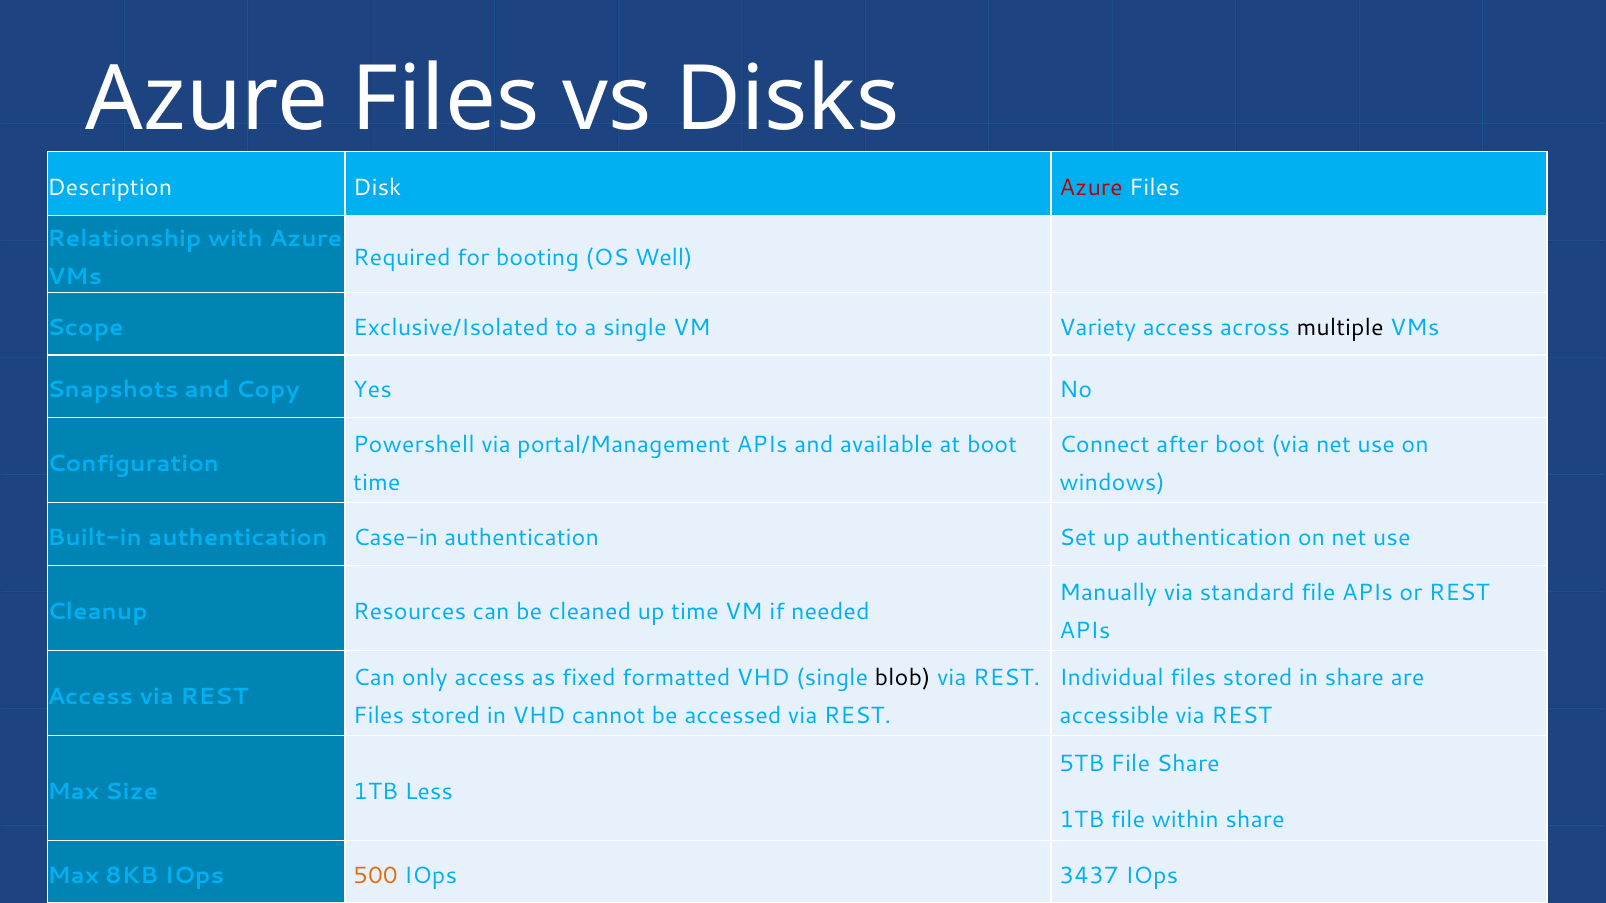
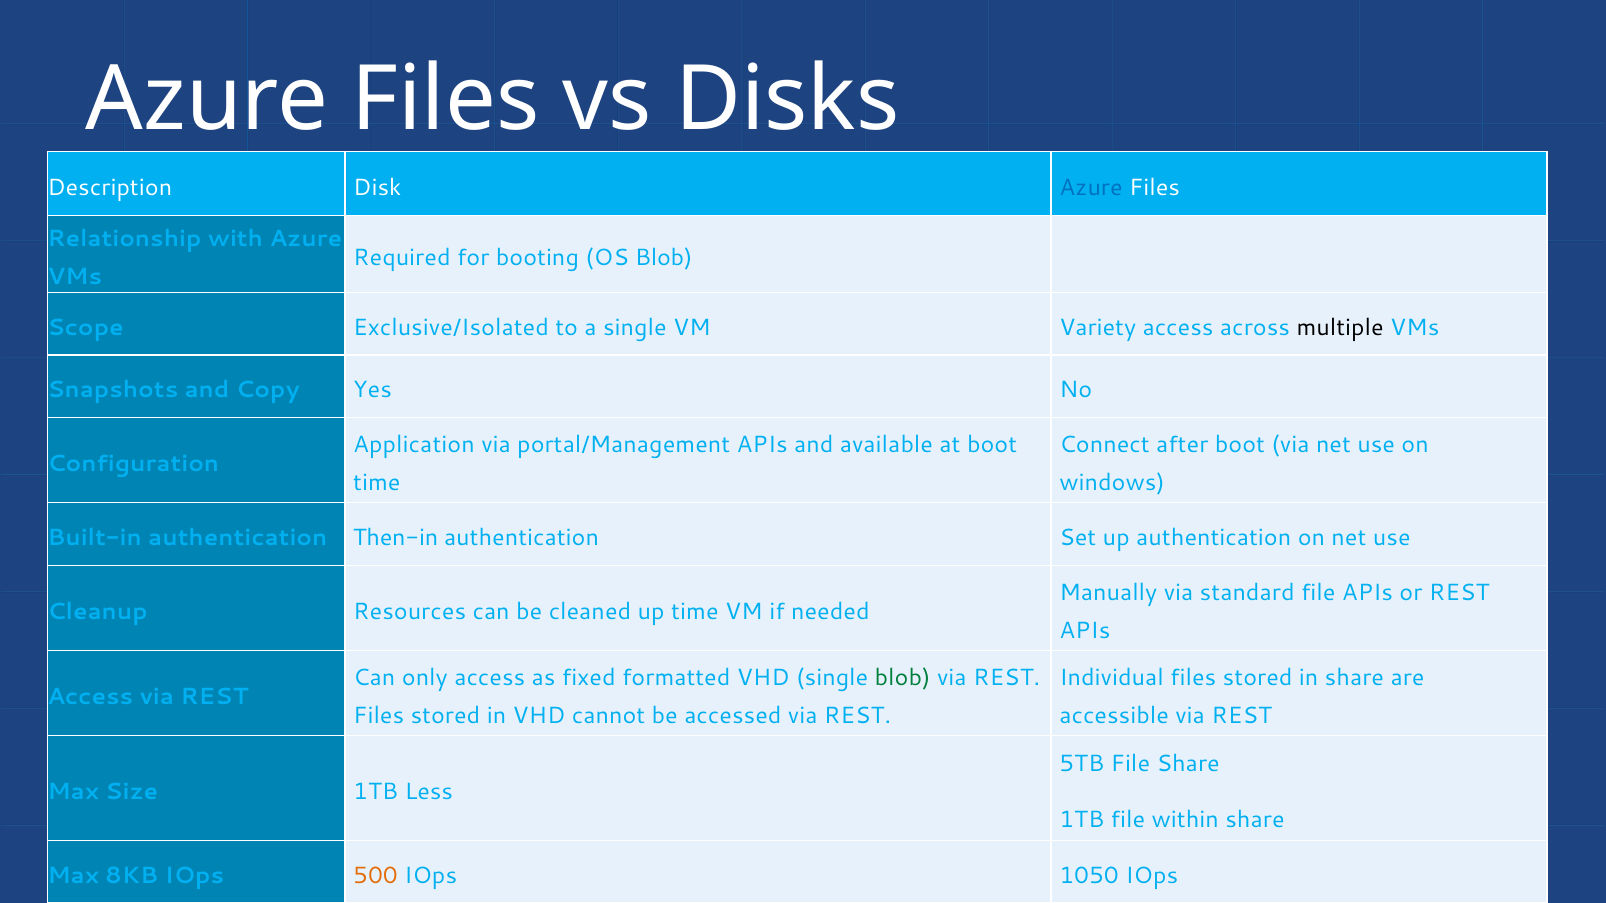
Azure colour: red -> blue (1091, 187)
OS Well: Well -> Blob (664, 258)
Powershell: Powershell -> Application (414, 445)
Case-in: Case-in -> Then-in (396, 538)
blob colour: black -> green (903, 678)
3437: 3437 -> 1050 (1089, 876)
